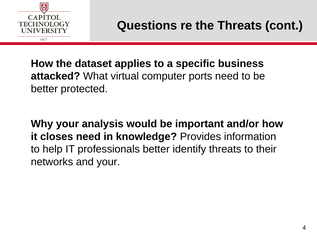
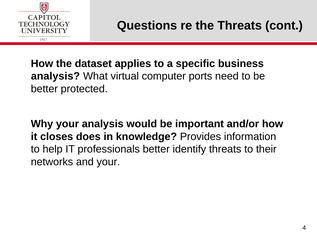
attacked: attacked -> analysis (55, 76)
closes need: need -> does (88, 136)
